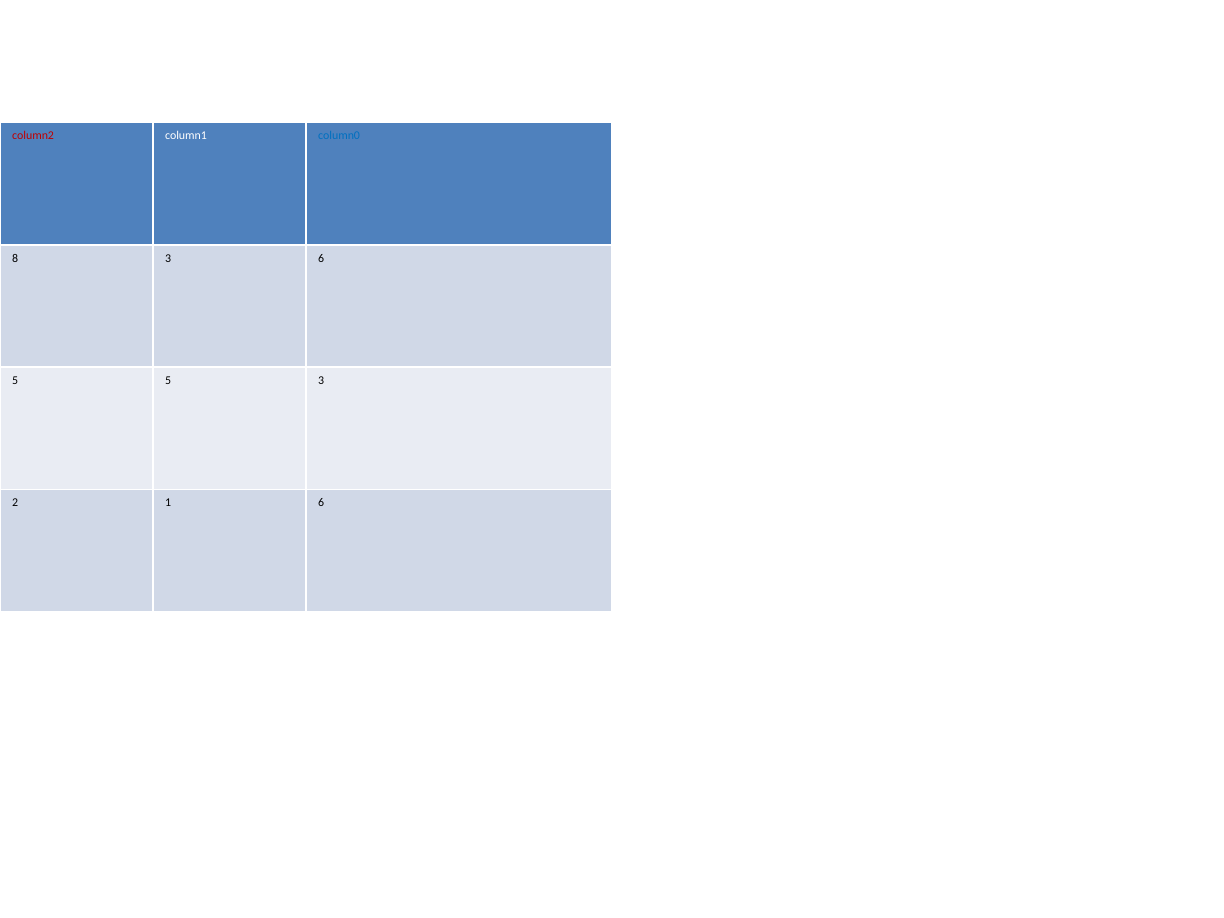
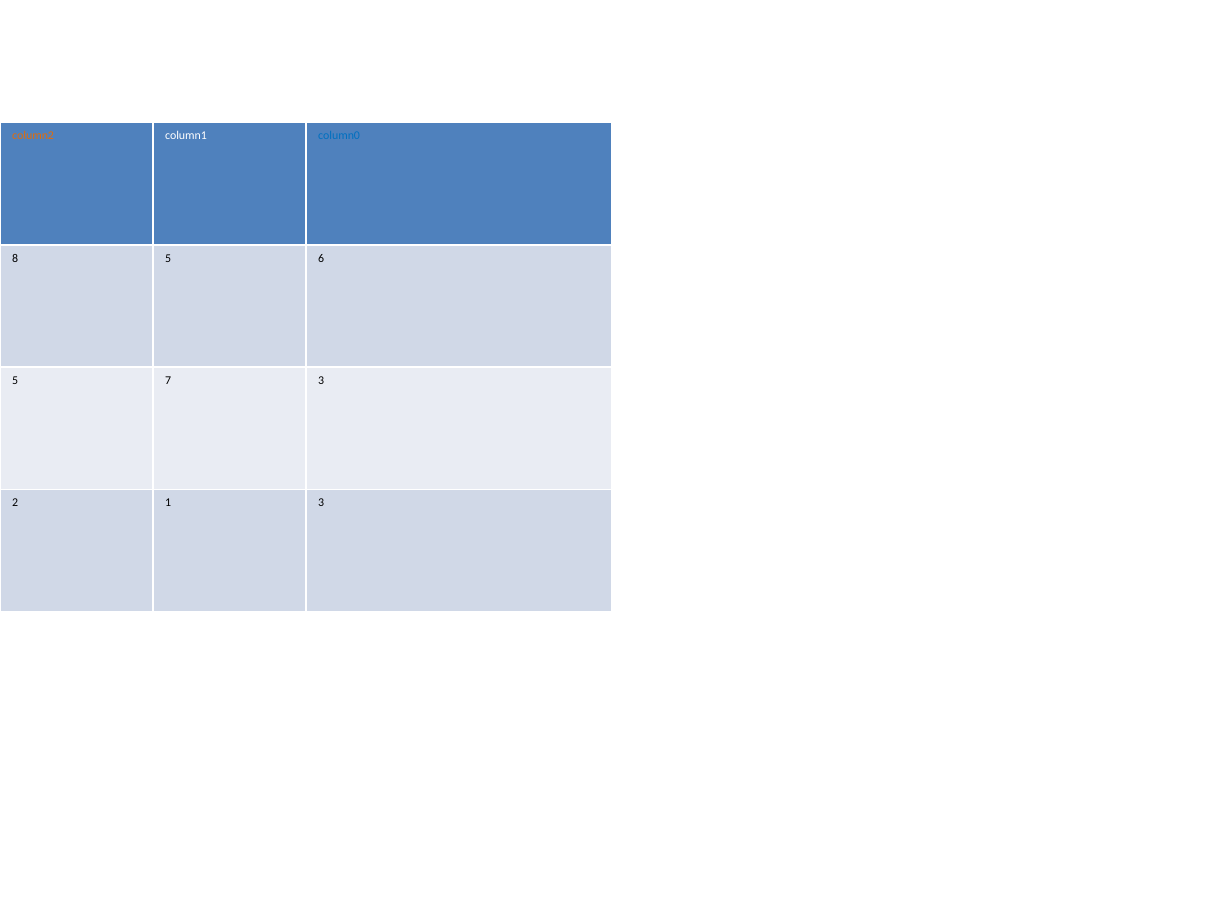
column2 colour: red -> orange (33, 136)
8 3: 3 -> 5 (168, 258)
5 5: 5 -> 7 (168, 381)
1 6: 6 -> 3 (321, 503)
